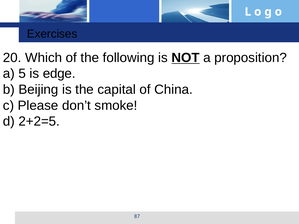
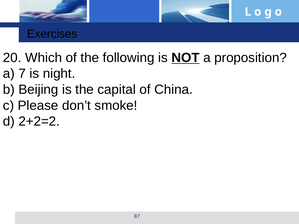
5: 5 -> 7 (22, 74)
edge: edge -> night (59, 74)
2+2=5: 2+2=5 -> 2+2=2 (39, 122)
